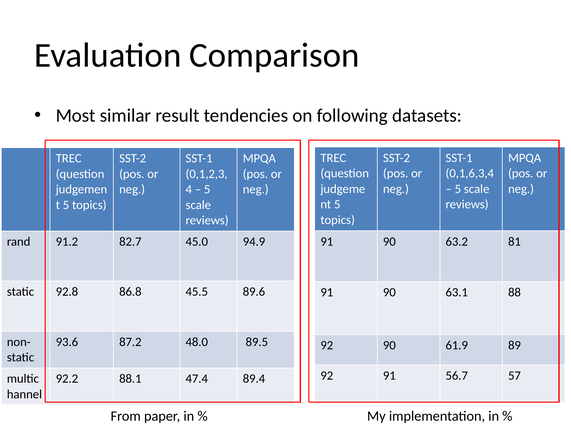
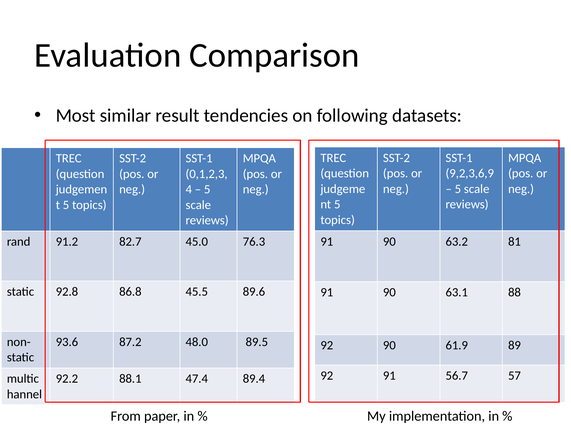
0,1,6,3,4: 0,1,6,3,4 -> 9,2,3,6,9 (470, 174)
94.9: 94.9 -> 76.3 (254, 242)
